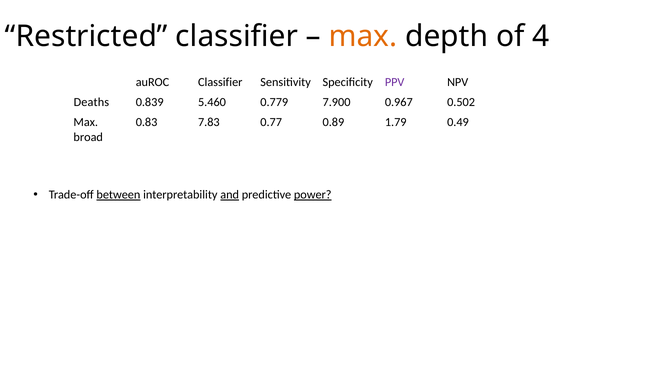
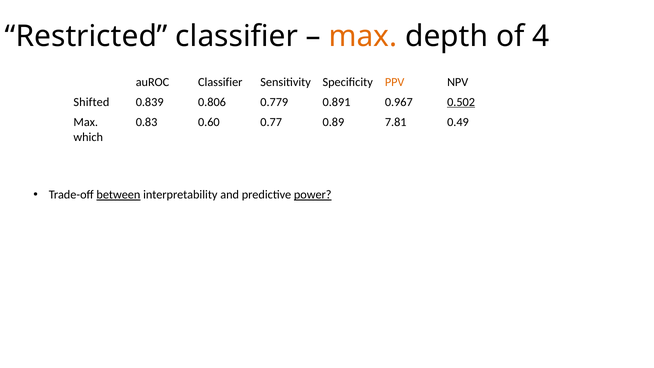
PPV colour: purple -> orange (395, 82)
Deaths: Deaths -> Shifted (91, 102)
5.460: 5.460 -> 0.806 (212, 102)
7.900: 7.900 -> 0.891 (337, 102)
0.502 underline: none -> present (461, 102)
7.83: 7.83 -> 0.60 (209, 122)
1.79: 1.79 -> 7.81 (396, 122)
broad: broad -> which (88, 137)
and underline: present -> none (230, 195)
